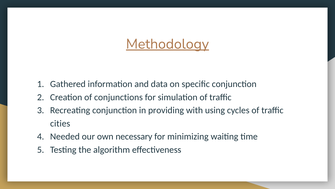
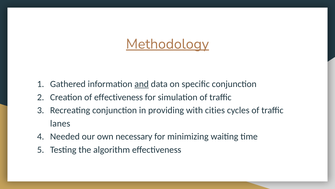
and underline: none -> present (142, 84)
of conjunctions: conjunctions -> effectiveness (119, 97)
using: using -> cities (215, 110)
cities: cities -> lanes (60, 123)
